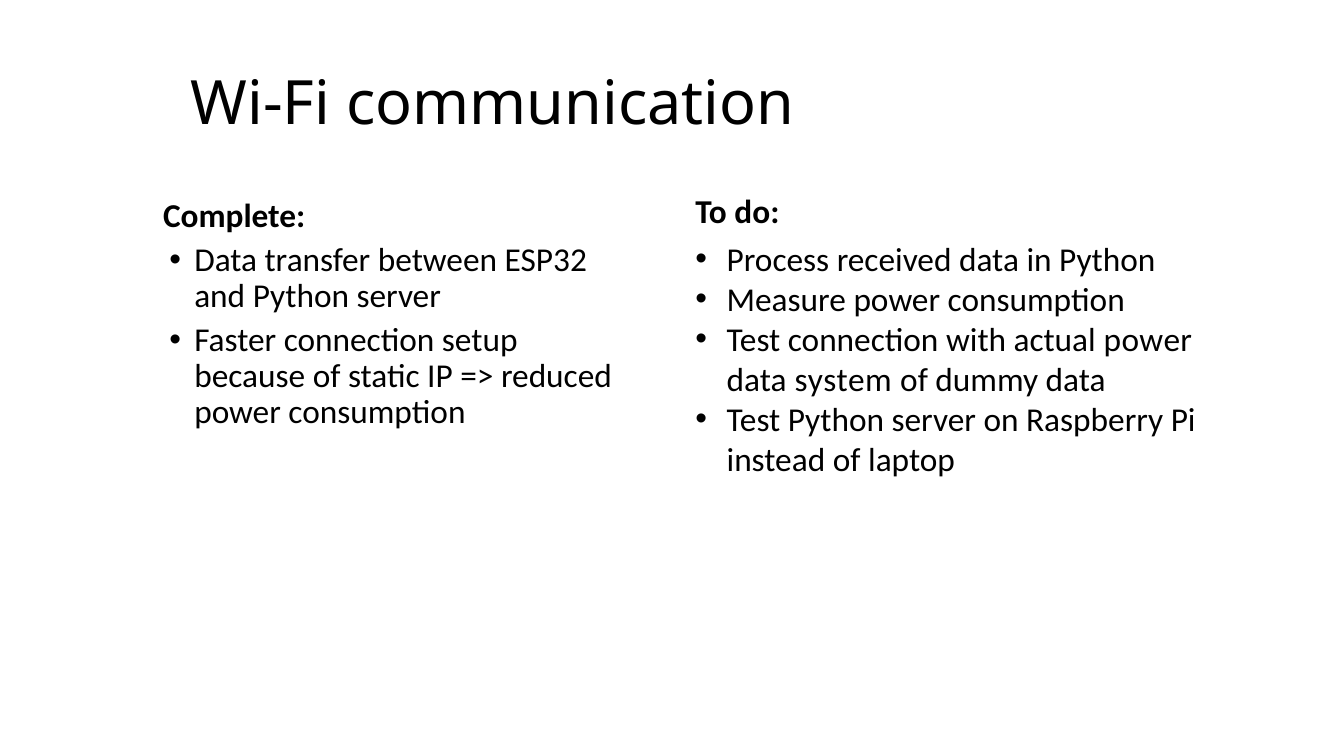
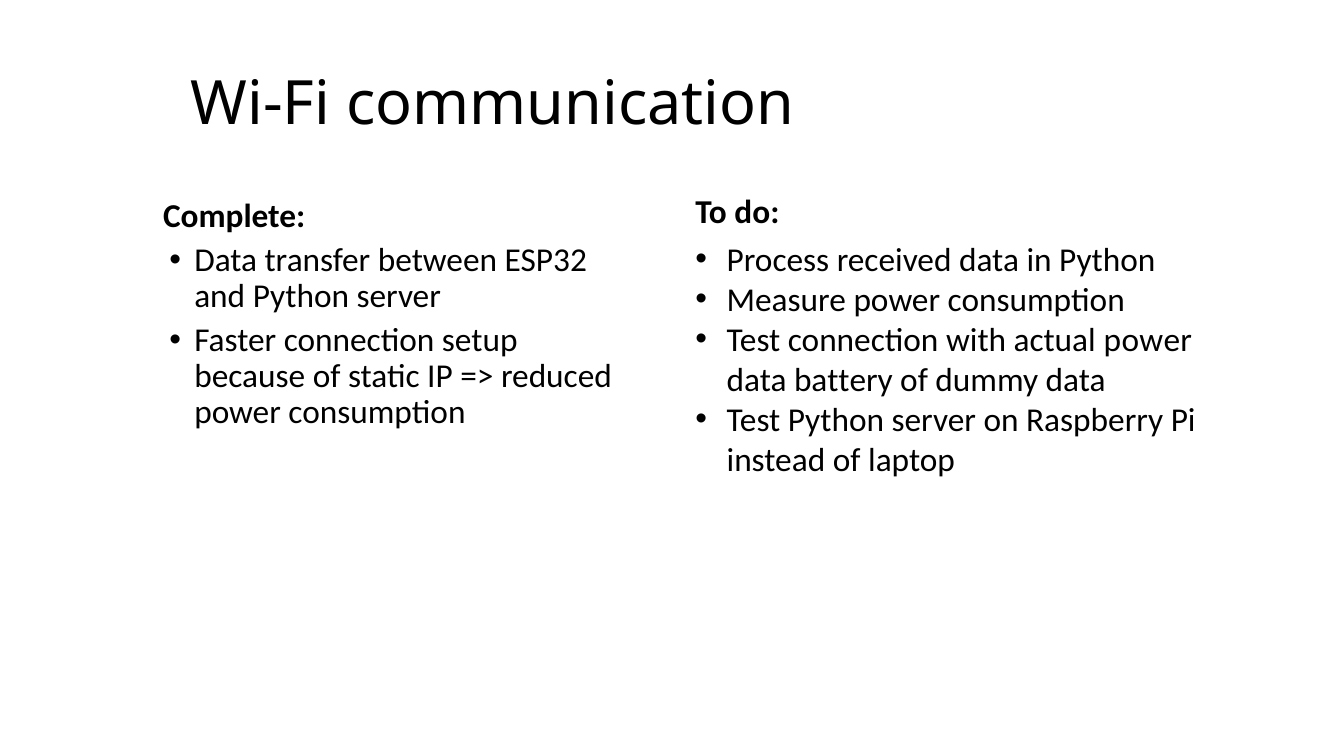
system: system -> battery (843, 380)
